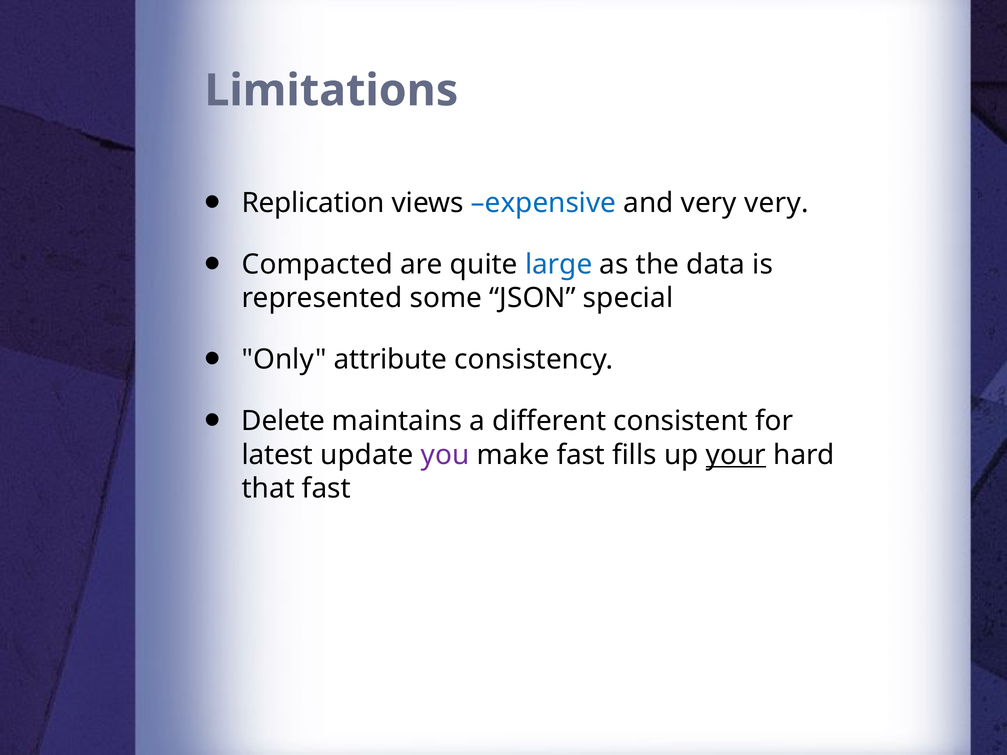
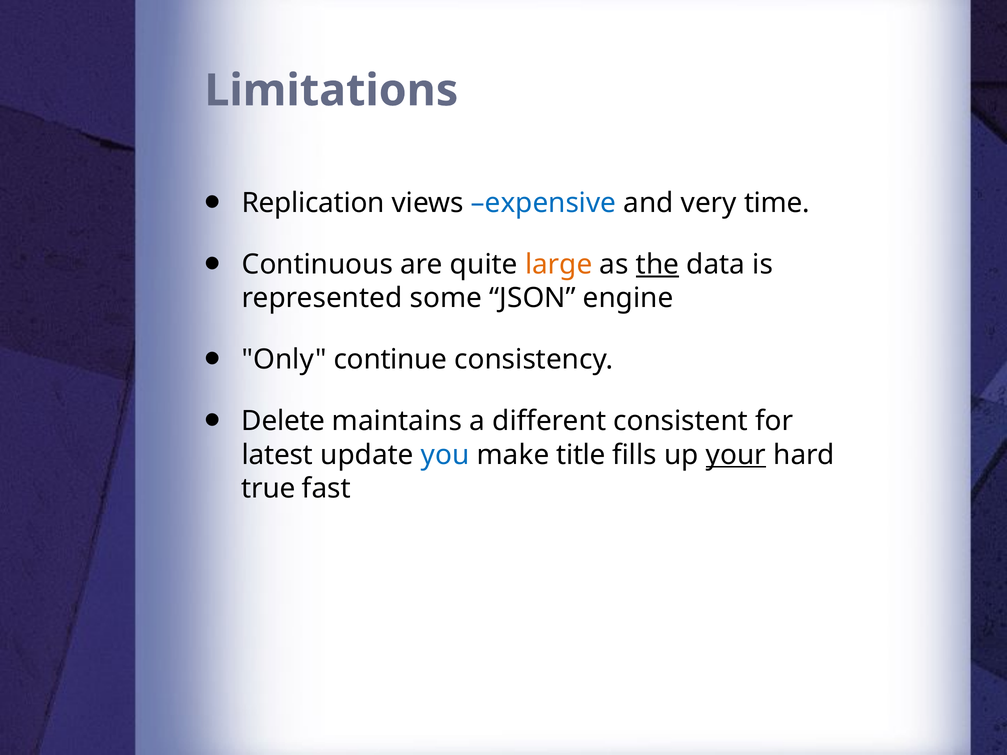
very very: very -> time (777, 203)
Compacted: Compacted -> Continuous (317, 265)
large colour: blue -> orange (559, 265)
the underline: none -> present (658, 265)
special: special -> engine (628, 298)
attribute: attribute -> continue (391, 360)
you colour: purple -> blue (445, 455)
make fast: fast -> title (581, 455)
that: that -> true (268, 489)
